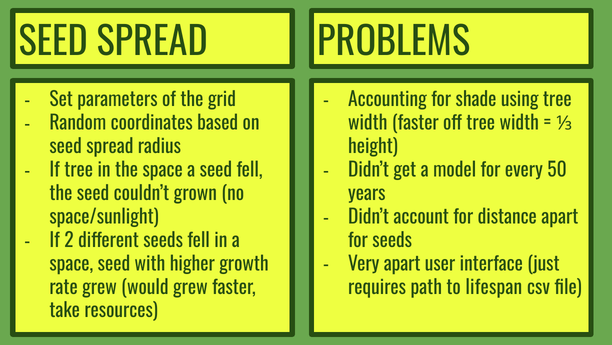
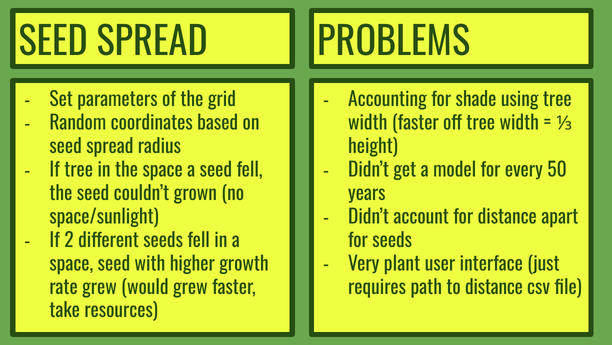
Very apart: apart -> plant (402, 263)
to lifespan: lifespan -> distance (494, 287)
